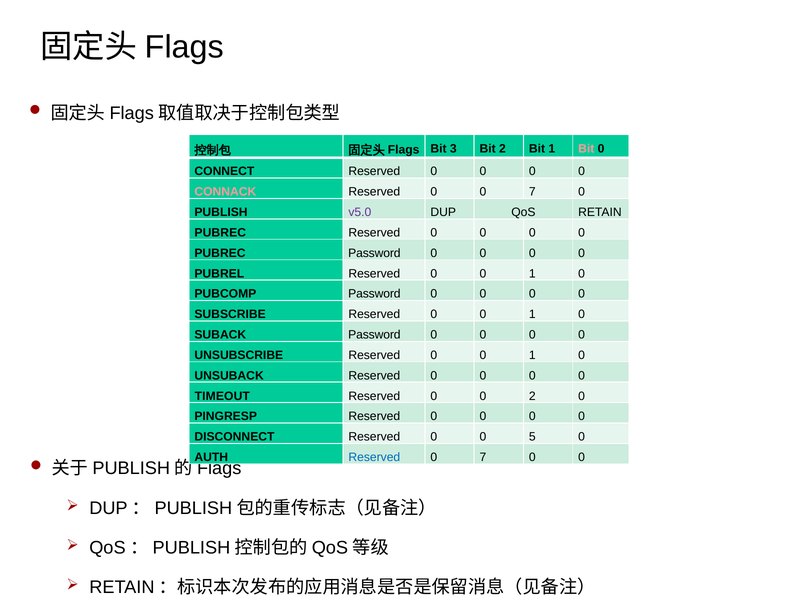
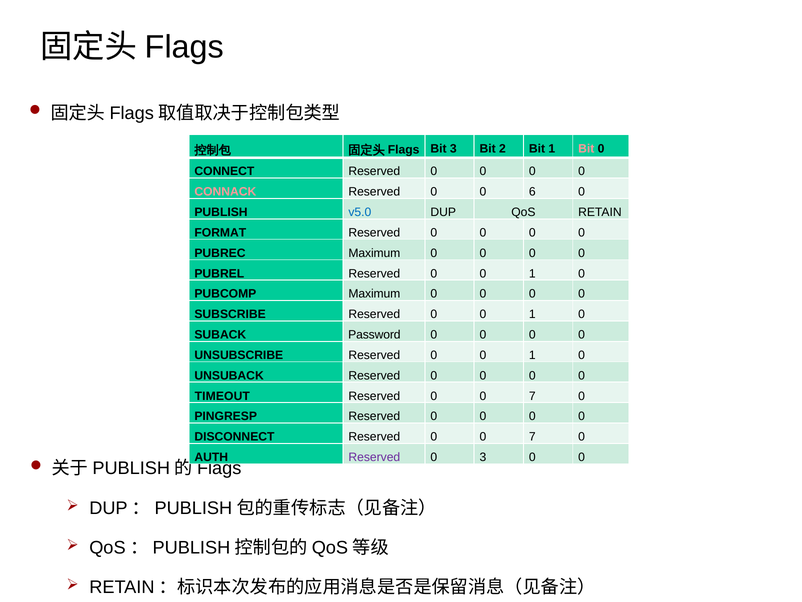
0 0 7: 7 -> 6 (532, 192)
v5.0 colour: purple -> blue (360, 212)
PUBREC: PUBREC -> FORMAT (220, 232)
PUBREC Password: Password -> Maximum (374, 253)
PUBCOMP Password: Password -> Maximum (374, 294)
2: 2 -> 7 (532, 396)
5: 5 -> 7 (532, 436)
Reserved colour: blue -> purple (374, 457)
7: 7 -> 3 (483, 457)
